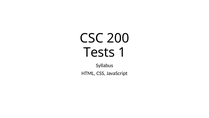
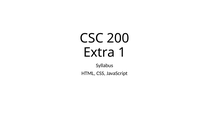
Tests: Tests -> Extra (99, 52)
